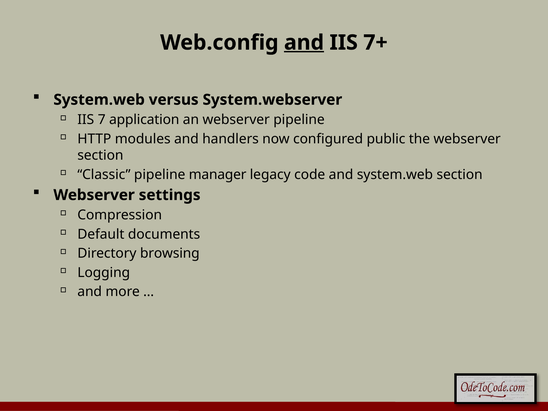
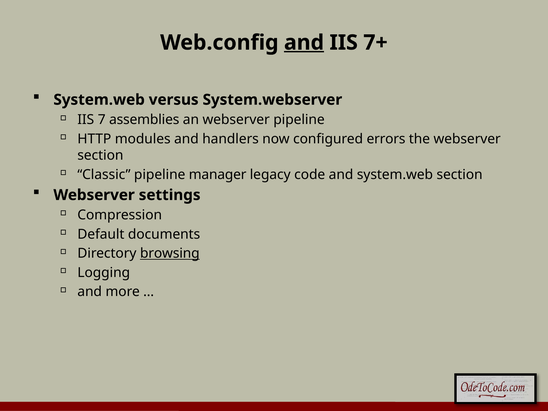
application: application -> assemblies (144, 120)
public: public -> errors (386, 139)
browsing underline: none -> present (170, 253)
